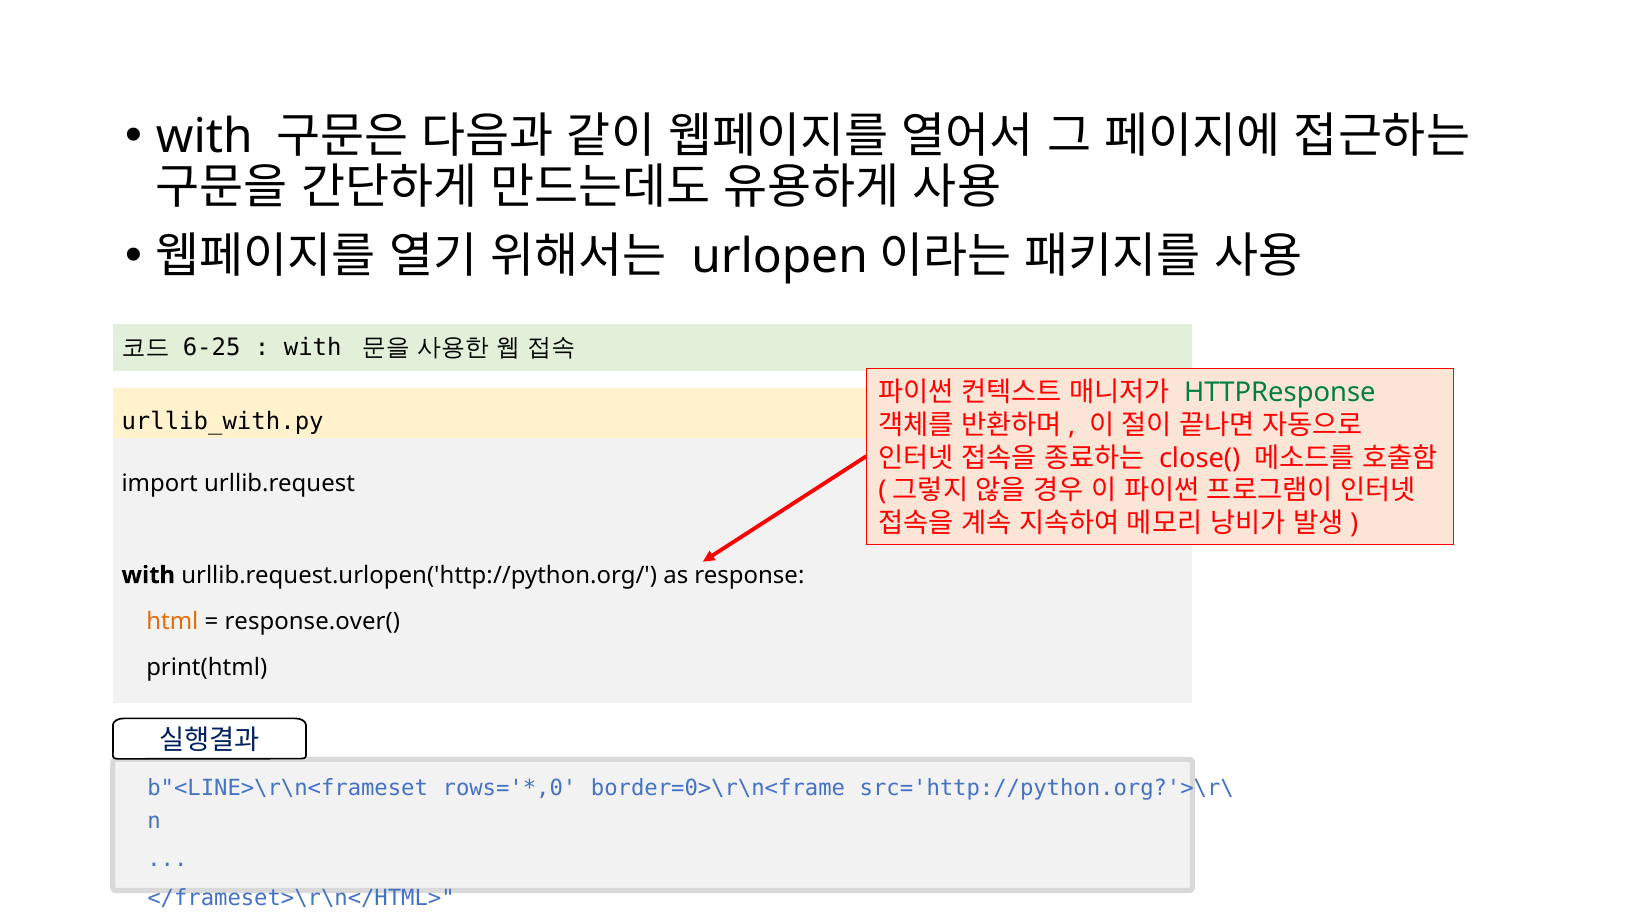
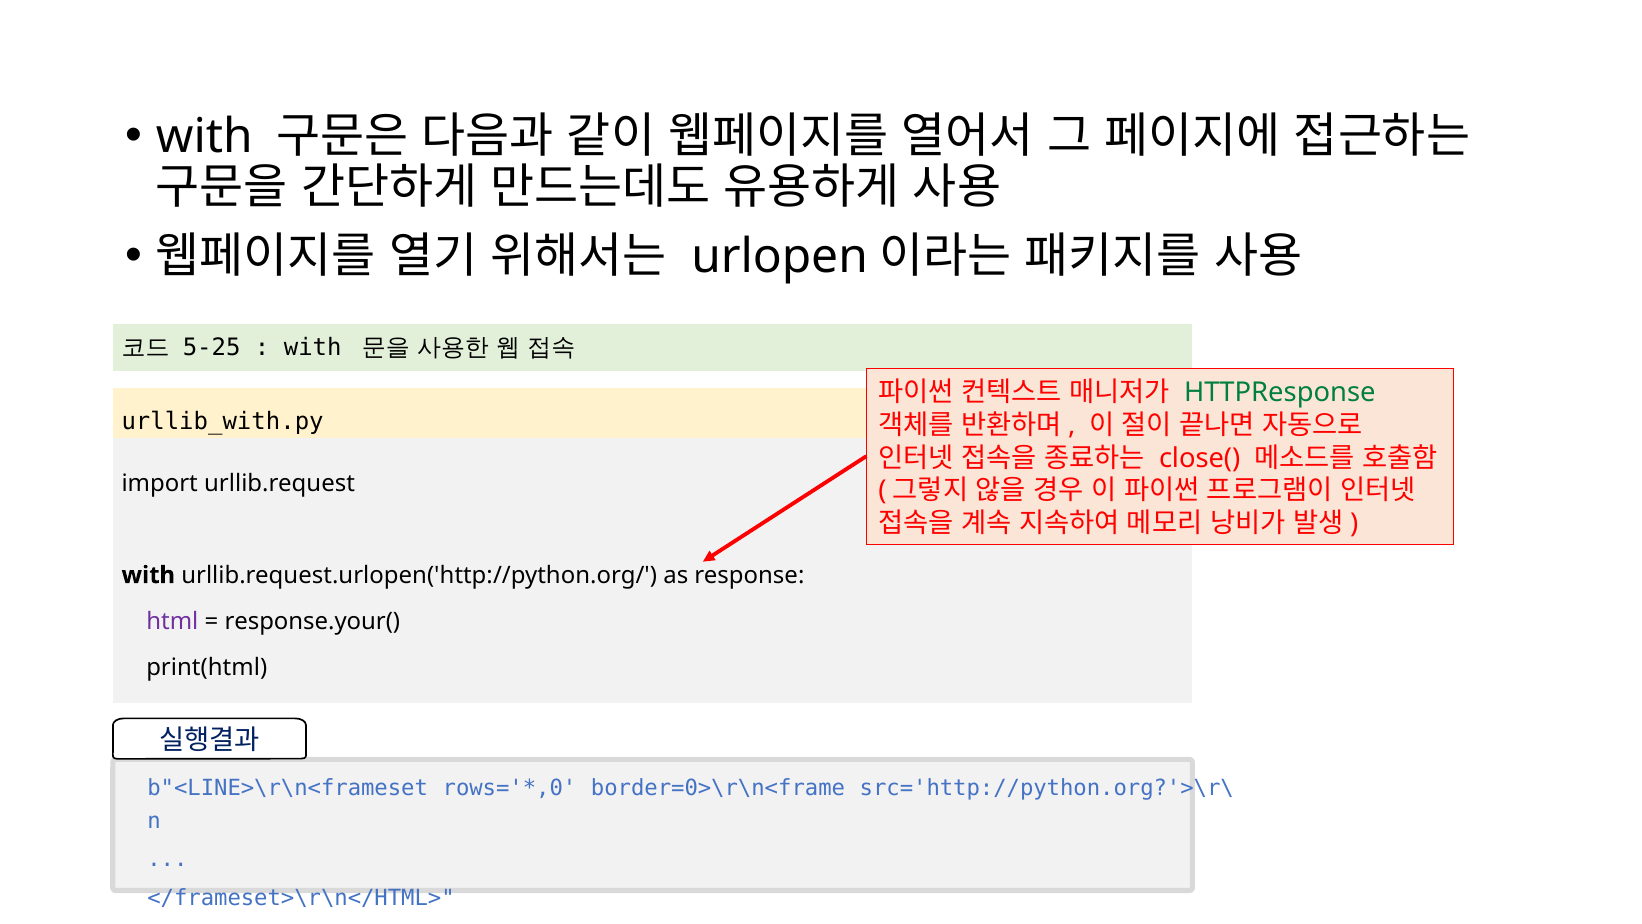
6-25: 6-25 -> 5-25 (212, 348)
html colour: orange -> purple (172, 621)
response.over(: response.over( -> response.your( (312, 621)
